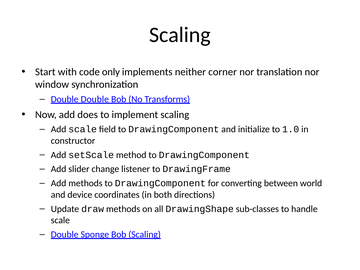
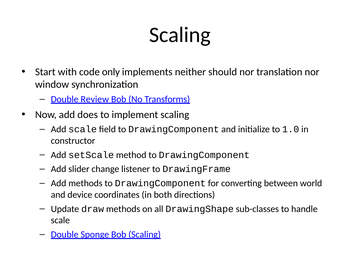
corner: corner -> should (223, 72)
Double Double: Double -> Review (95, 99)
